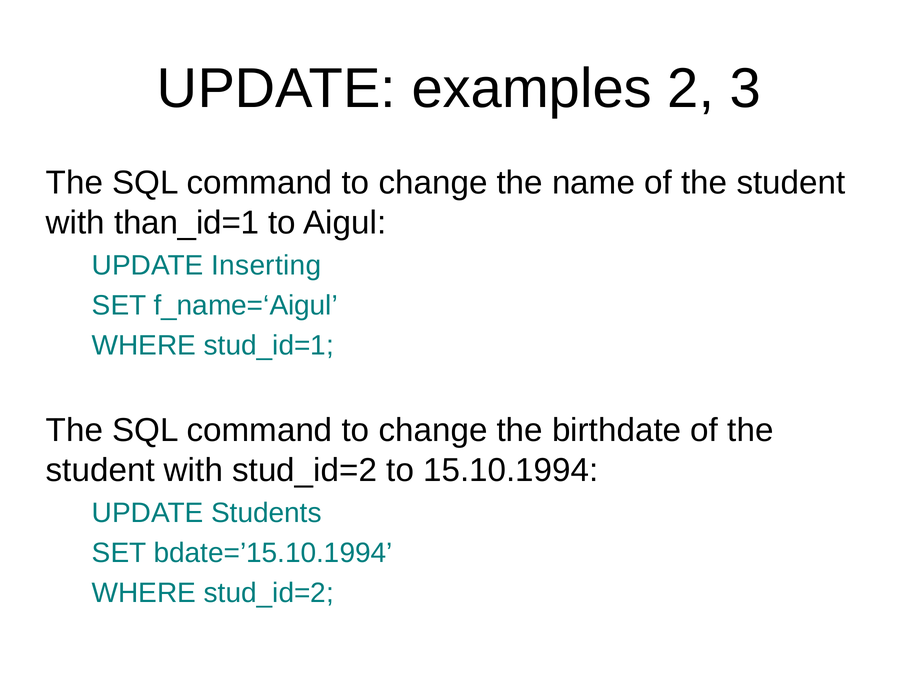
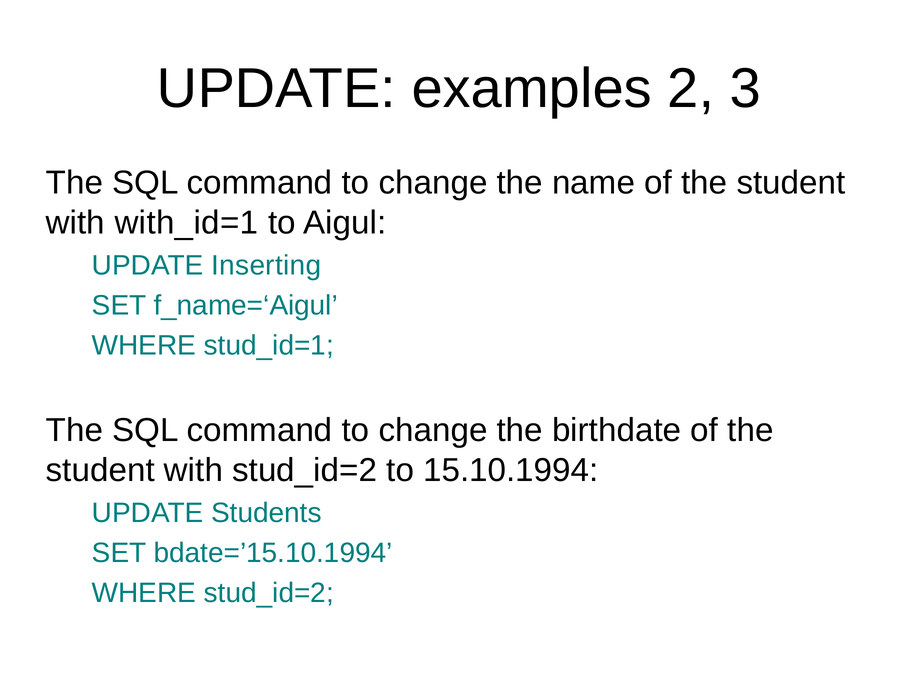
than_id=1: than_id=1 -> with_id=1 (186, 223)
